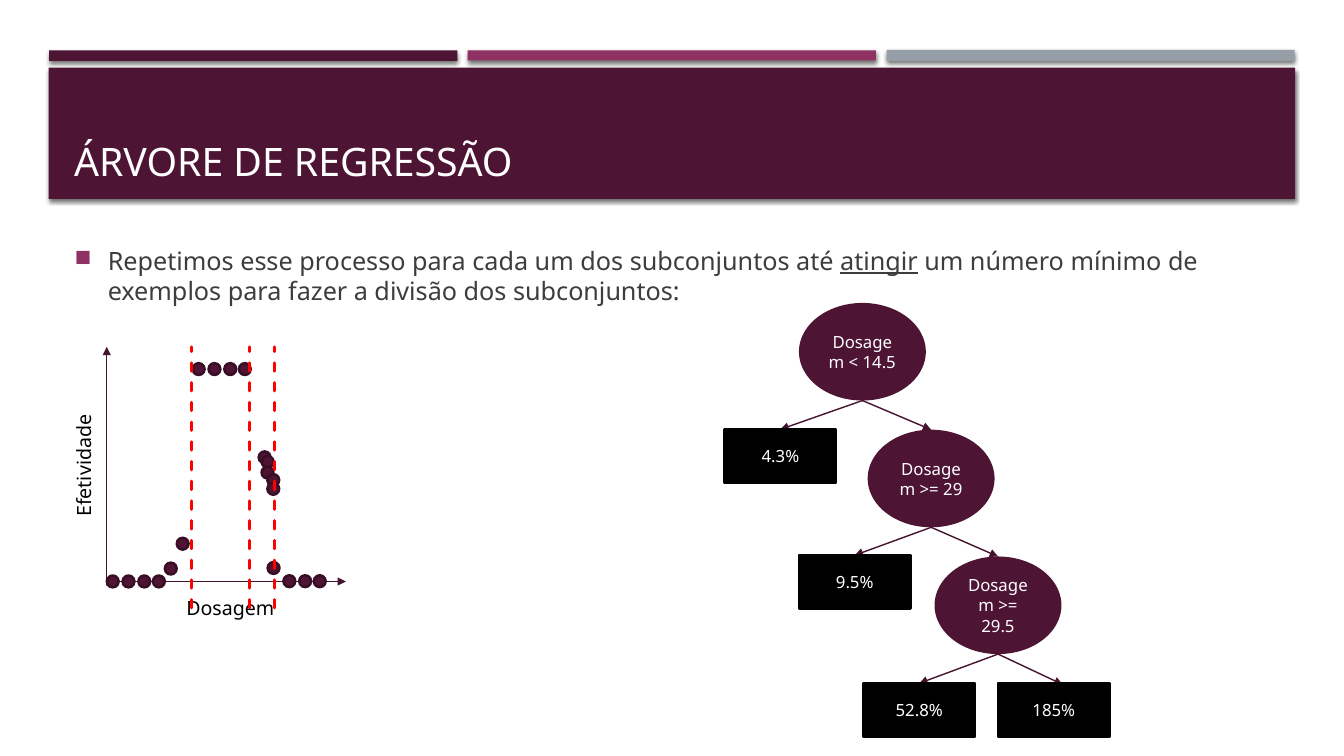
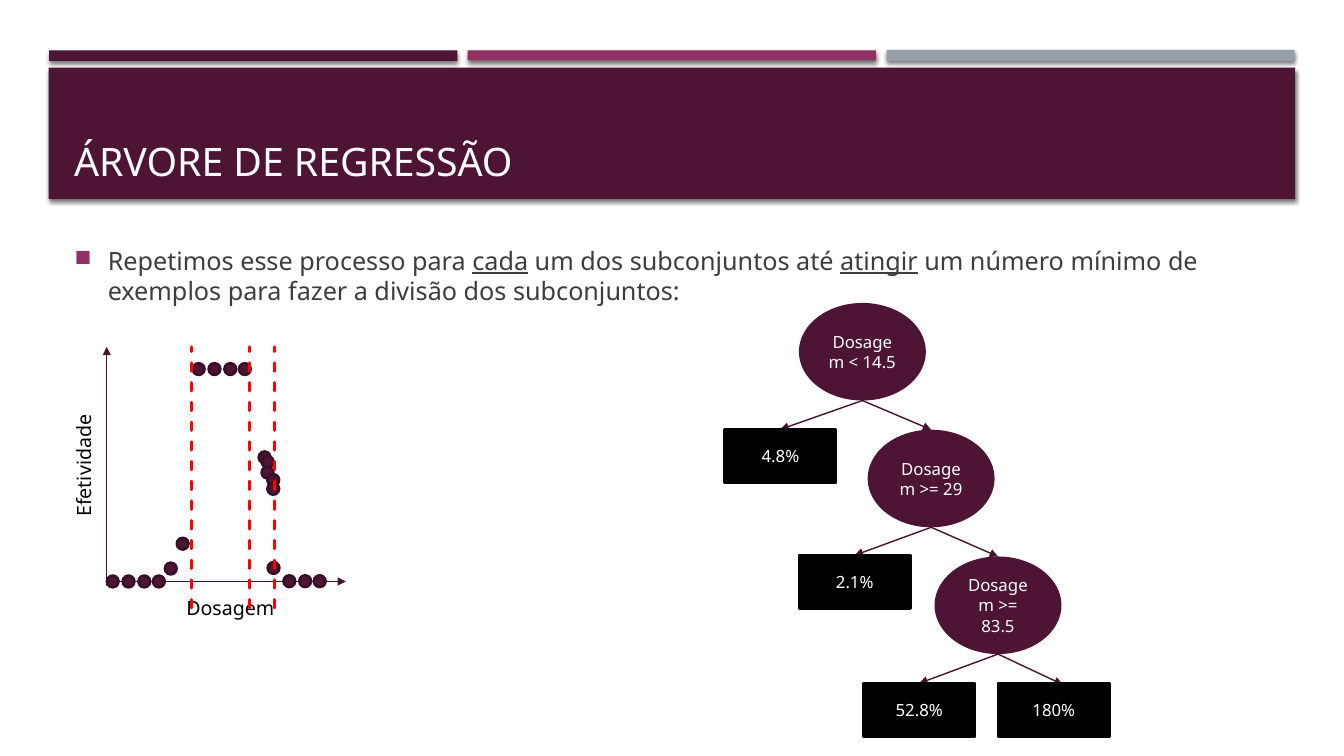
cada underline: none -> present (500, 262)
4.3%: 4.3% -> 4.8% (780, 457)
9.5%: 9.5% -> 2.1% (855, 583)
29.5: 29.5 -> 83.5 (998, 627)
185%: 185% -> 180% (1054, 711)
